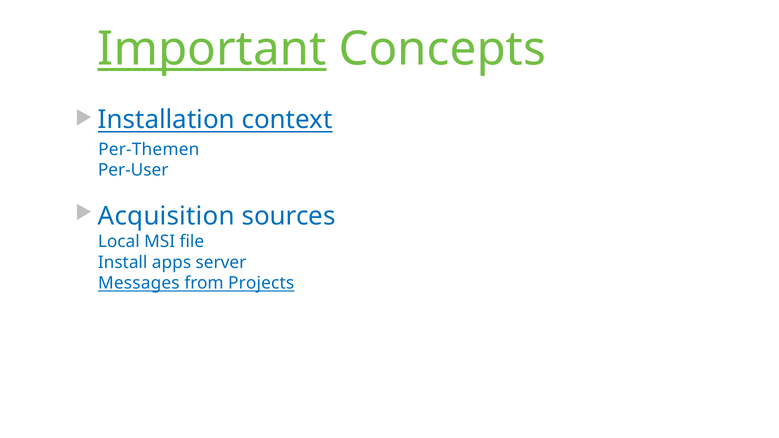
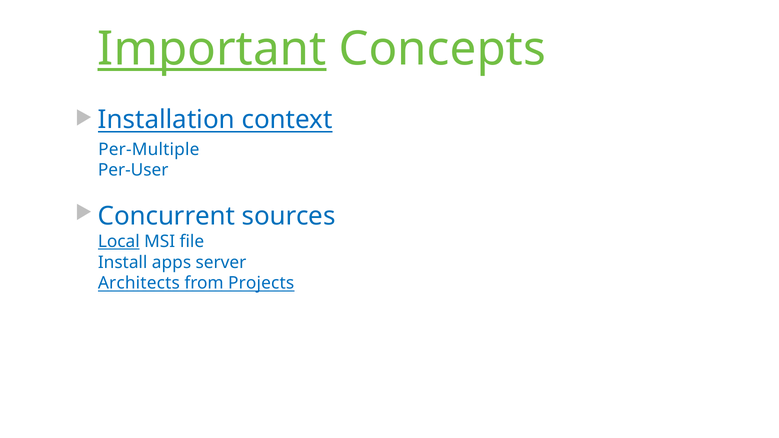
Per-Themen: Per-Themen -> Per-Multiple (149, 150)
Acquisition: Acquisition -> Concurrent (166, 216)
Local underline: none -> present (119, 242)
Messages: Messages -> Architects (139, 283)
